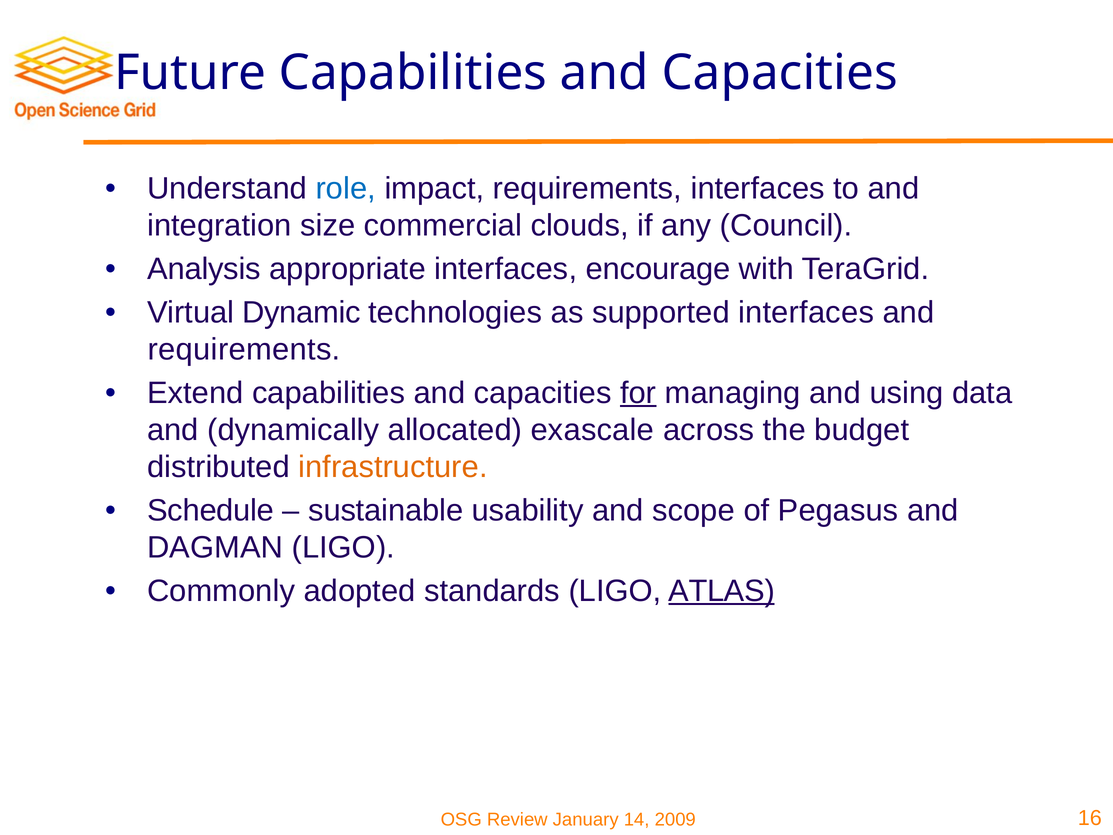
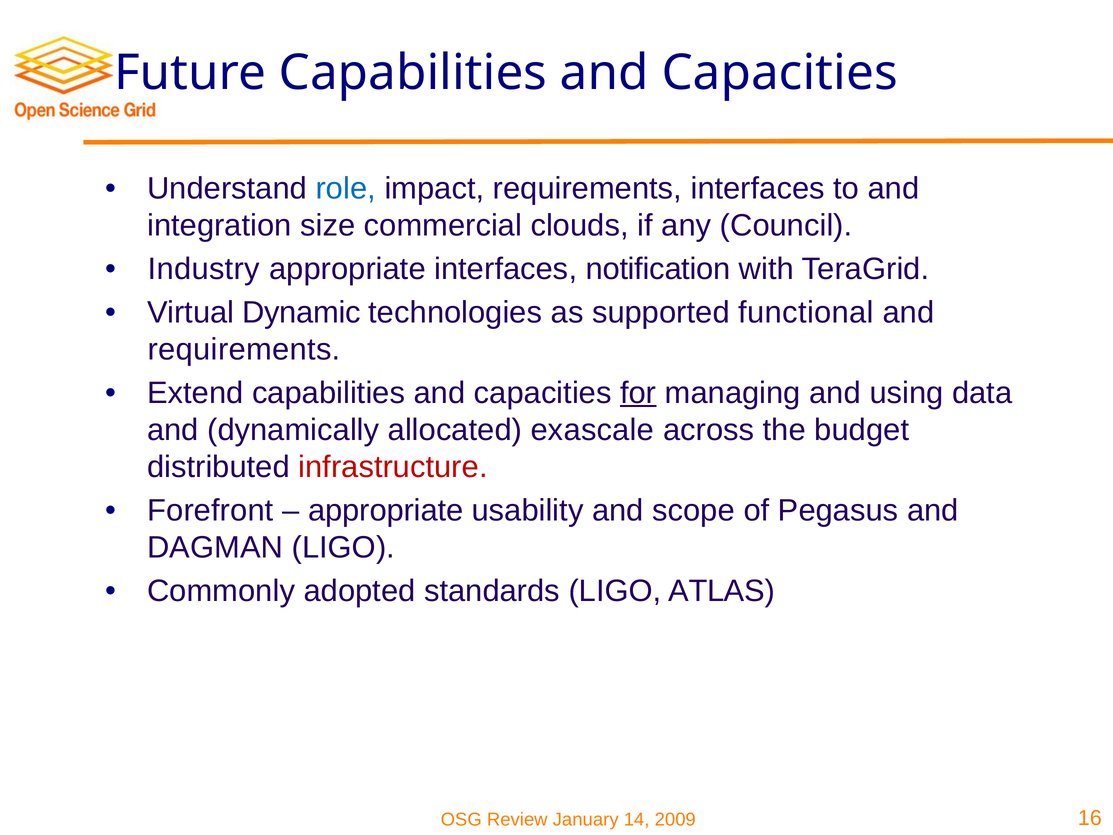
Analysis: Analysis -> Industry (204, 269)
encourage: encourage -> notification (658, 269)
supported interfaces: interfaces -> functional (806, 312)
infrastructure colour: orange -> red (393, 467)
Schedule: Schedule -> Forefront (210, 510)
sustainable: sustainable -> appropriate (386, 510)
ATLAS underline: present -> none (722, 591)
